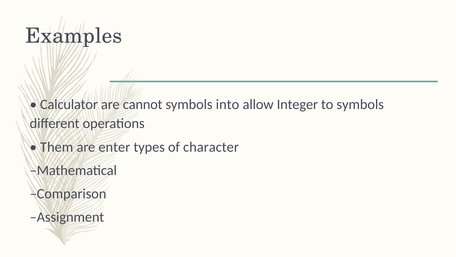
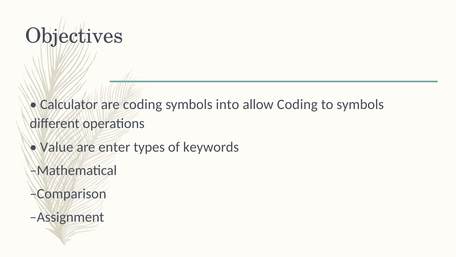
Examples: Examples -> Objectives (74, 36)
are cannot: cannot -> coding (143, 104)
allow Integer: Integer -> Coding (297, 104)
Them: Them -> Value (57, 147)
character: character -> keywords (211, 147)
